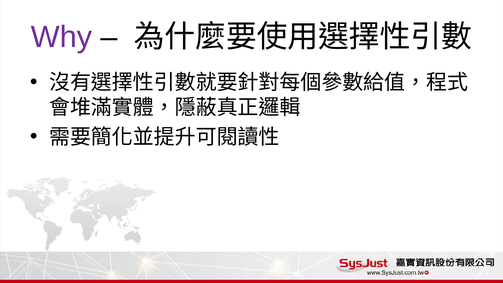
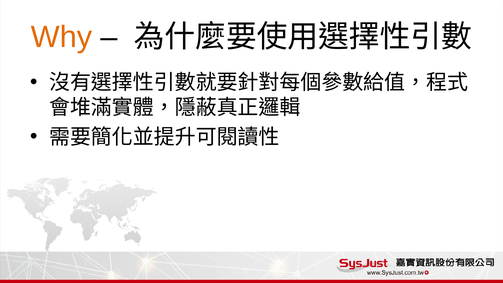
Why colour: purple -> orange (61, 37)
